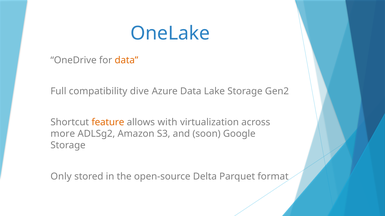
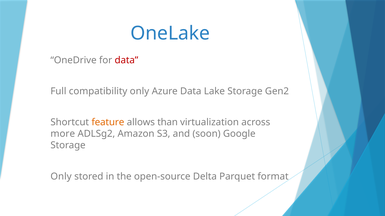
data colour: orange -> red (126, 60)
compatibility dive: dive -> only (139, 91)
with: with -> than (168, 123)
